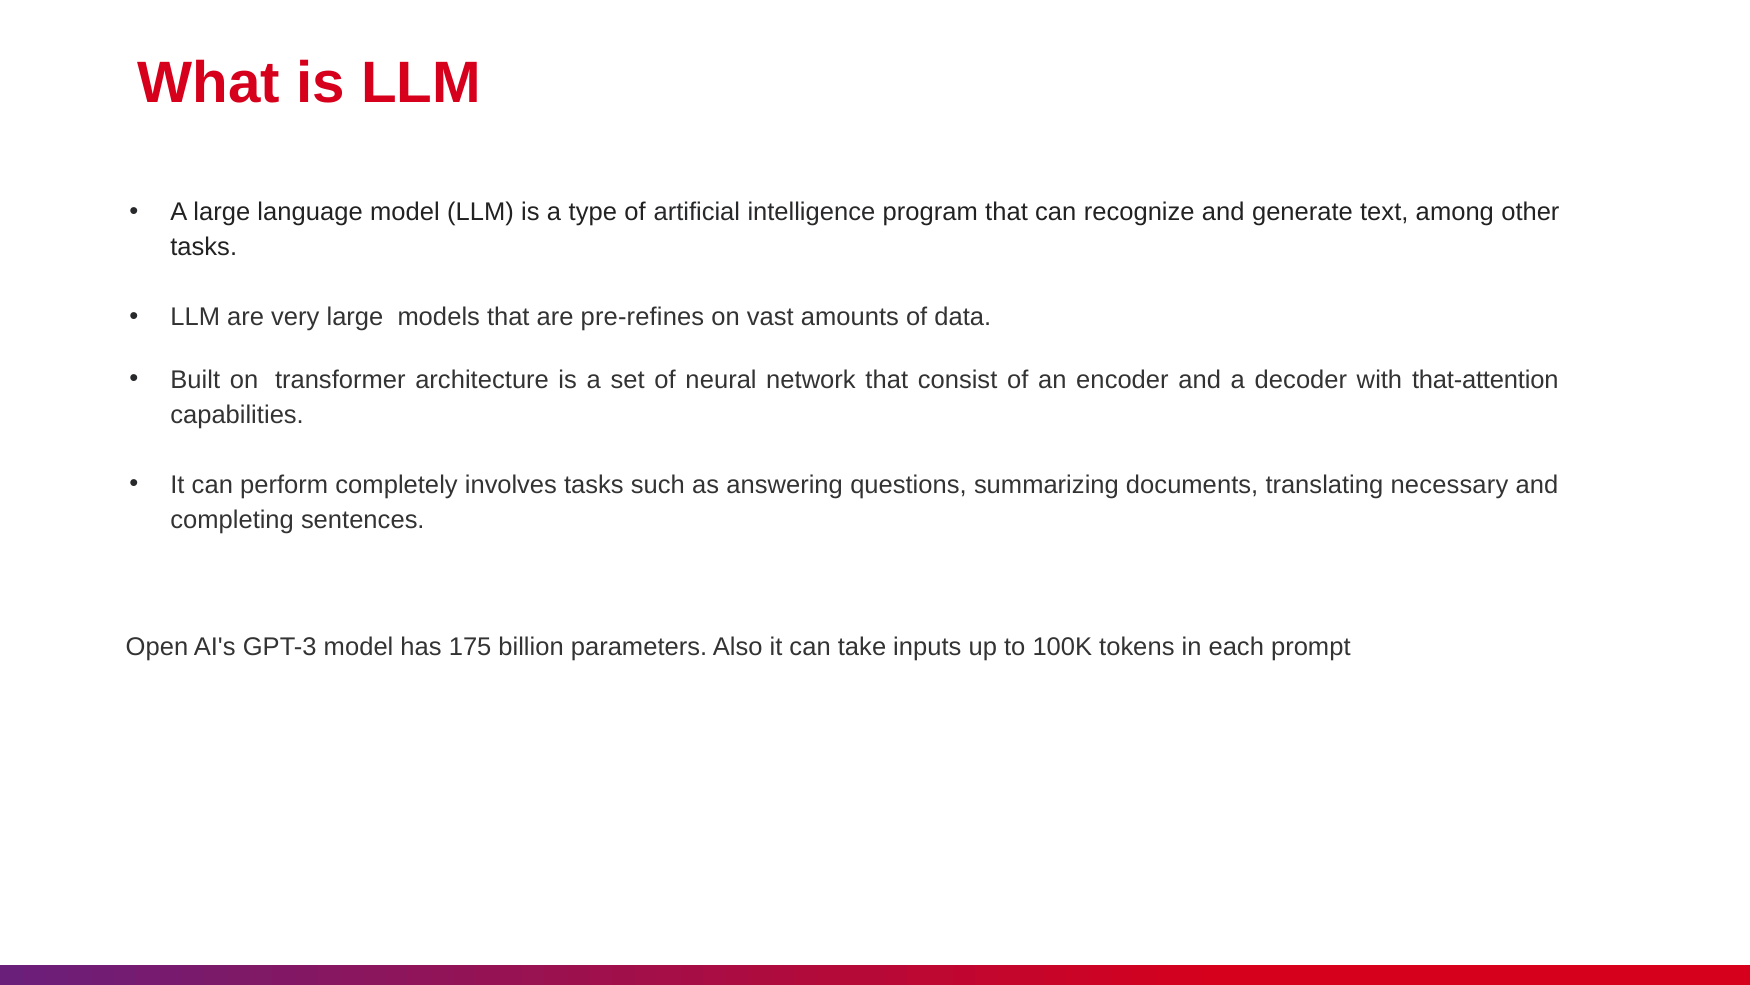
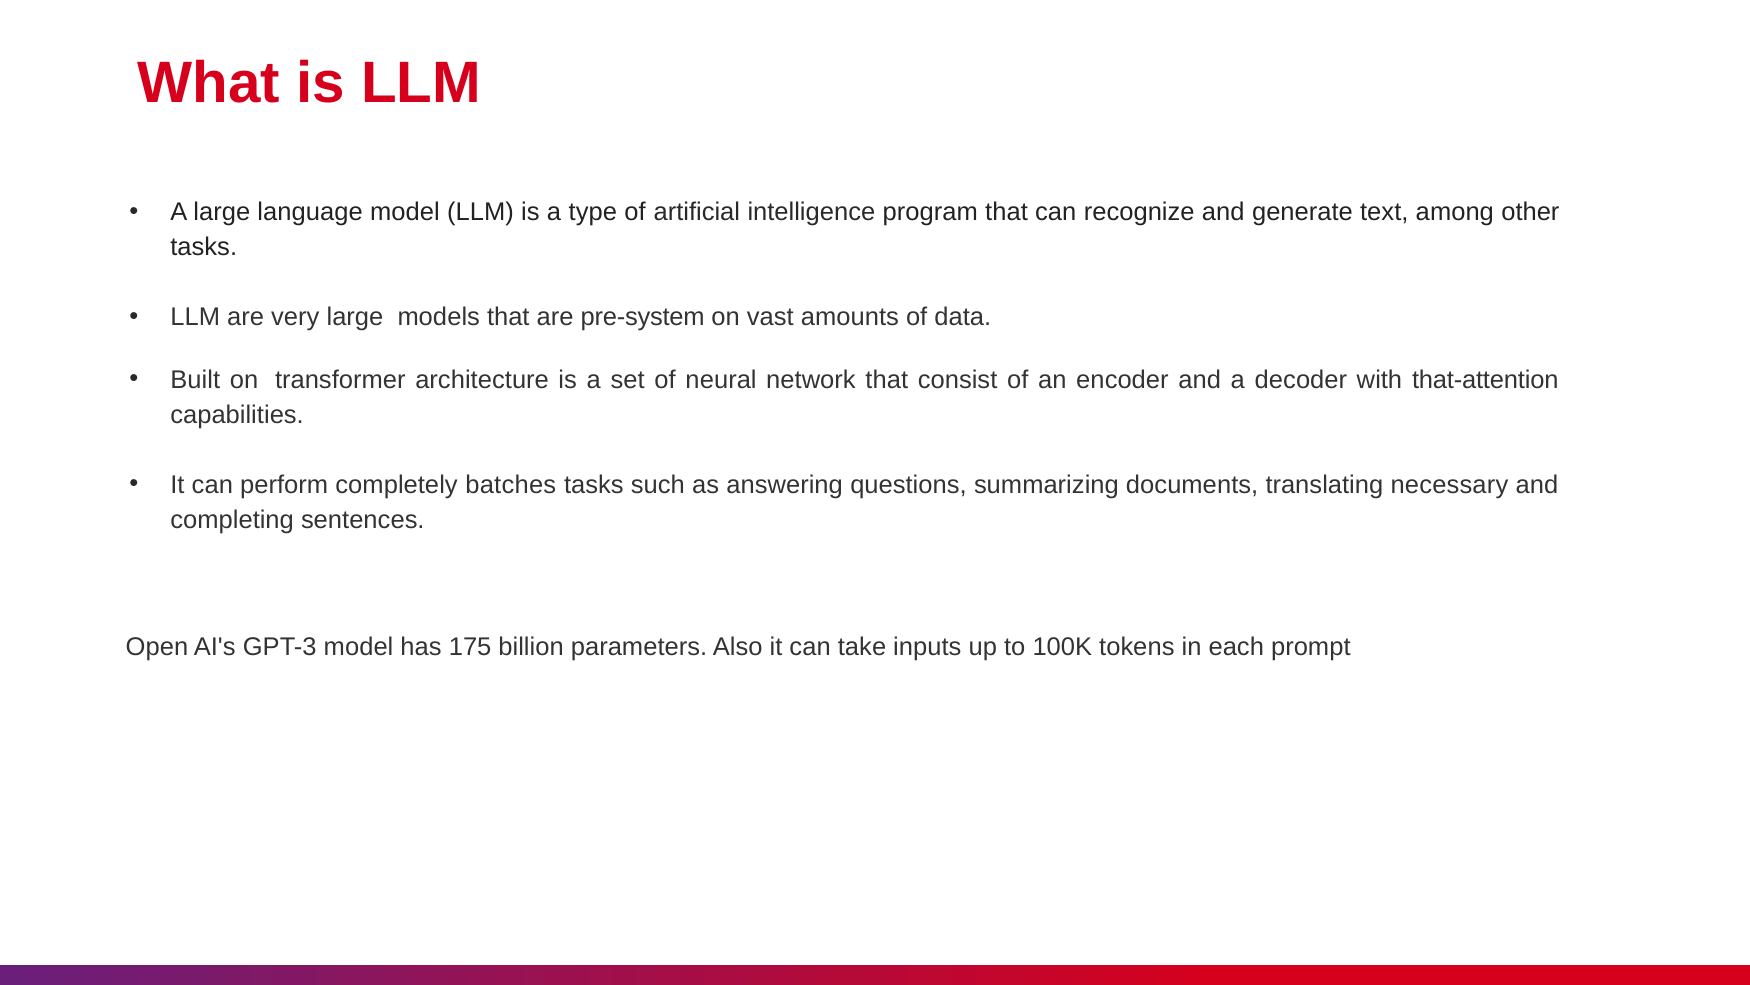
pre-refines: pre-refines -> pre-system (643, 317)
involves: involves -> batches (511, 485)
